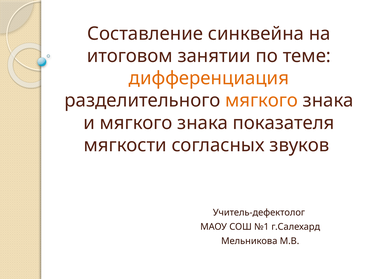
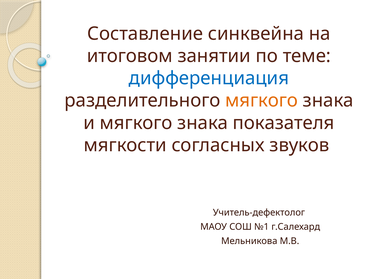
дифференциация colour: orange -> blue (209, 78)
